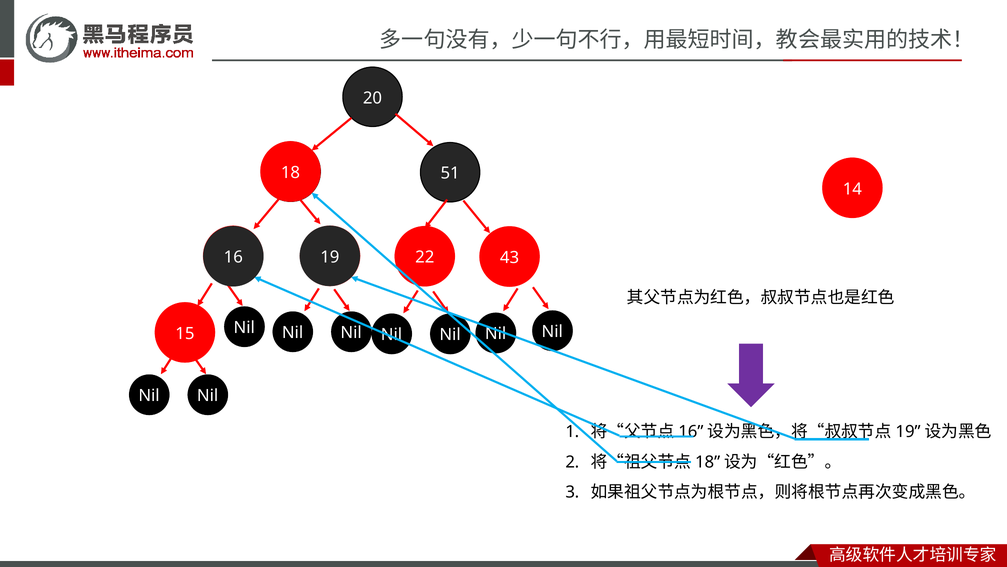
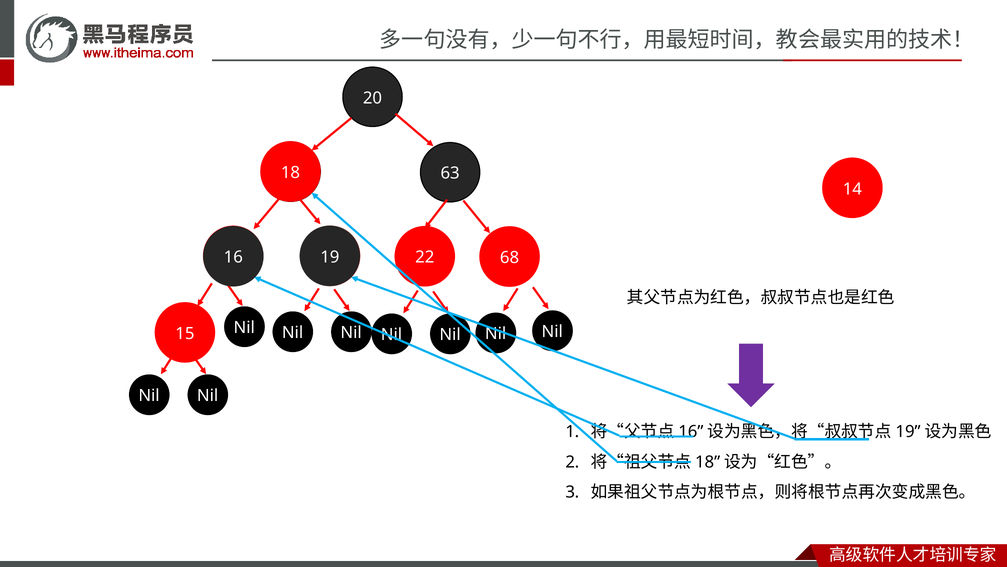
51: 51 -> 63 (450, 173)
43: 43 -> 68 (510, 257)
